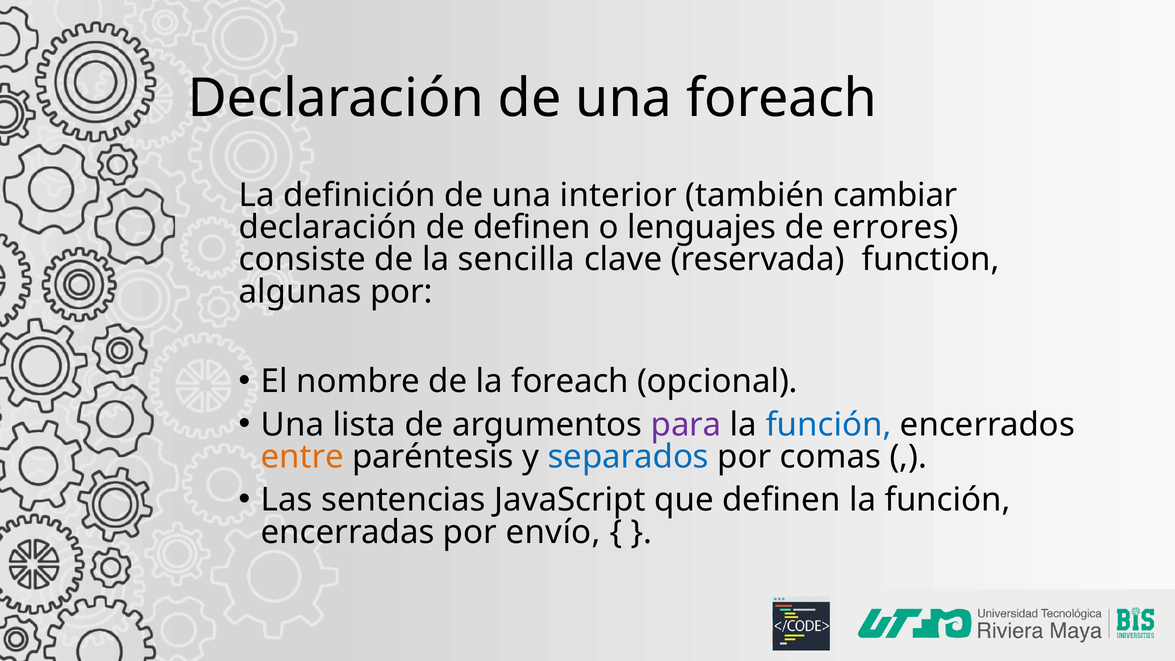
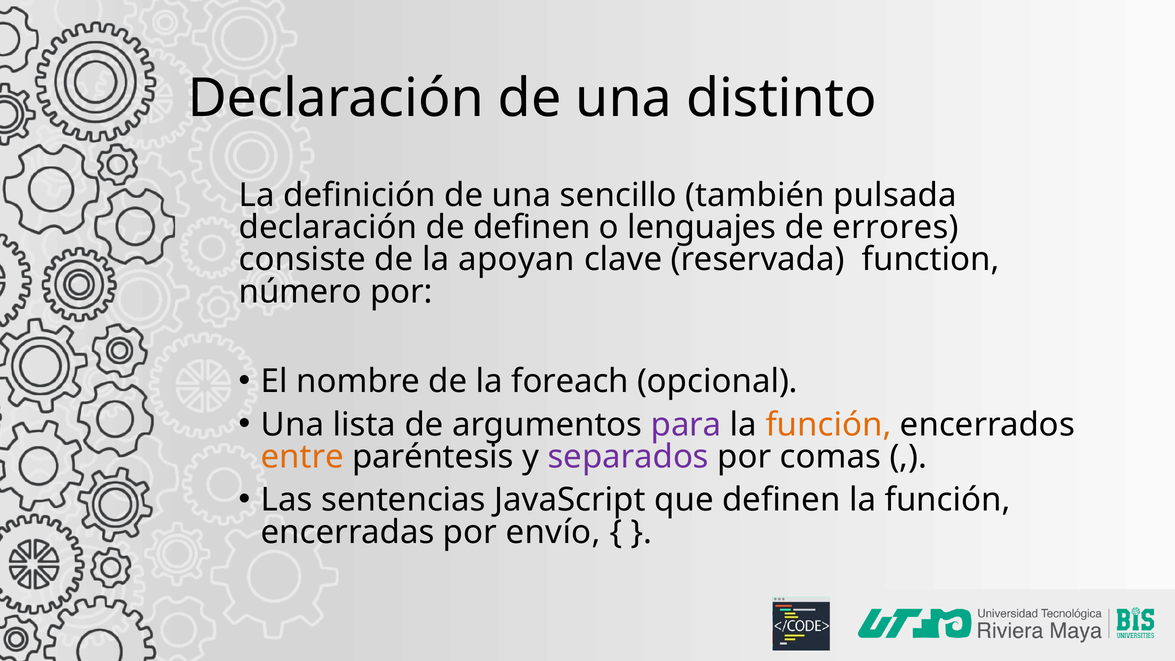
una foreach: foreach -> distinto (781, 99)
interior: interior -> sencillo (618, 195)
cambiar: cambiar -> pulsada (895, 195)
sencilla: sencilla -> apoyan (516, 259)
algunas: algunas -> número (300, 292)
función colour: blue -> orange (828, 425)
separados colour: blue -> purple (628, 457)
